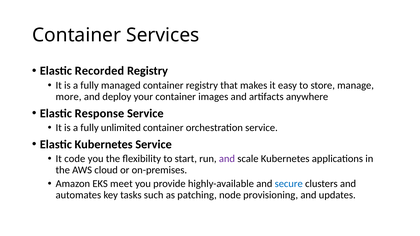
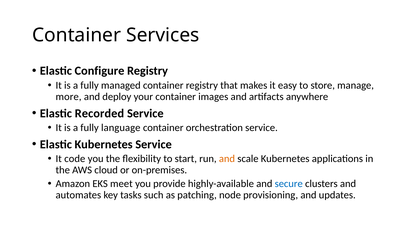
Recorded: Recorded -> Configure (99, 71)
Response: Response -> Recorded (99, 113)
unlimited: unlimited -> language (121, 128)
and colour: purple -> orange (227, 159)
